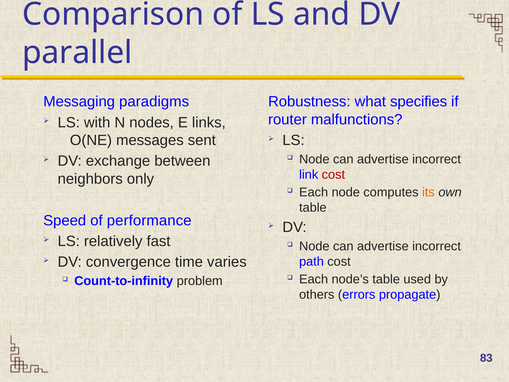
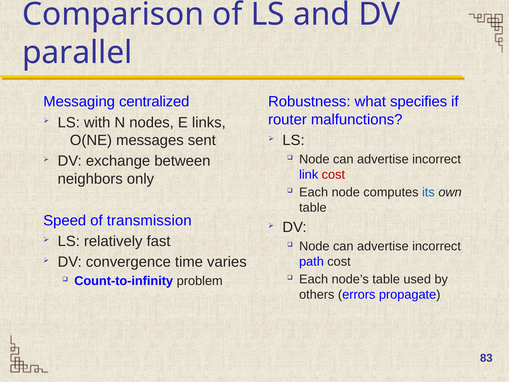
paradigms: paradigms -> centralized (154, 102)
its colour: orange -> blue (428, 192)
performance: performance -> transmission (149, 220)
